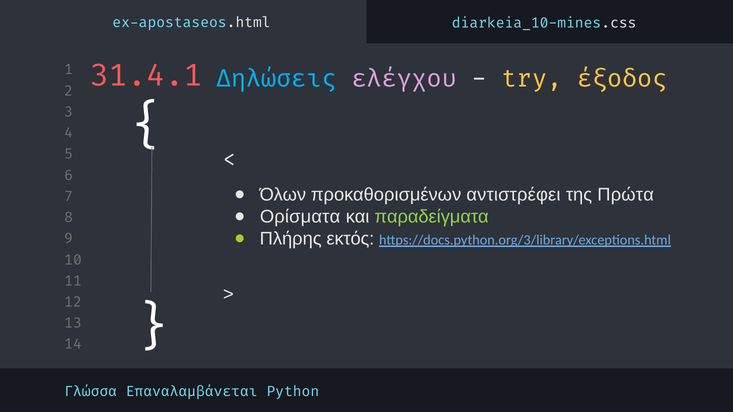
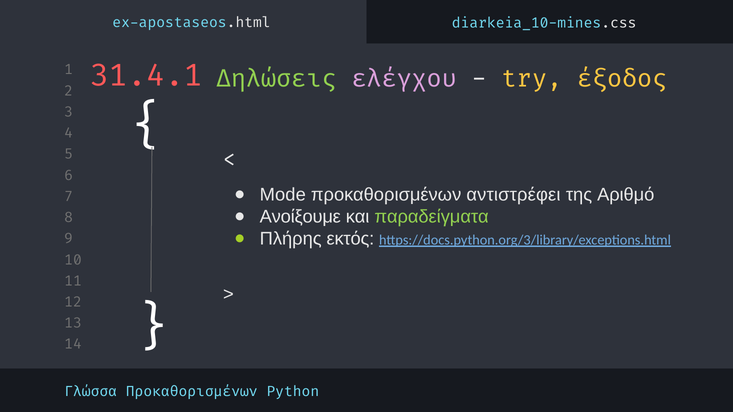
Δηλώσεις colour: light blue -> light green (276, 79)
Όλων: Όλων -> Mode (283, 195)
Πρώτα: Πρώτα -> Αριθμό (626, 195)
Ορίσματα: Ορίσματα -> Ανοίξουμε (300, 217)
Γλώσσα Επαναλαμβάνεται: Επαναλαμβάνεται -> Προκαθορισμένων (192, 392)
